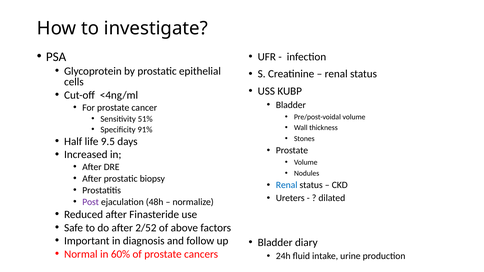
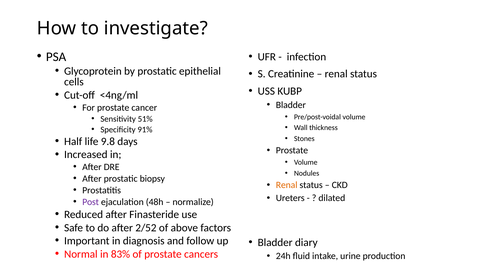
9.5: 9.5 -> 9.8 (108, 142)
Renal colour: blue -> orange (287, 185)
60%: 60% -> 83% (121, 254)
